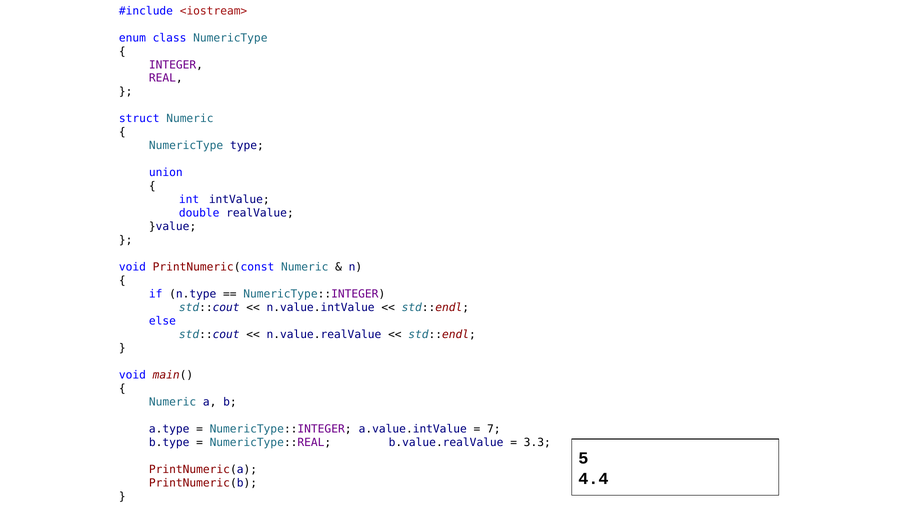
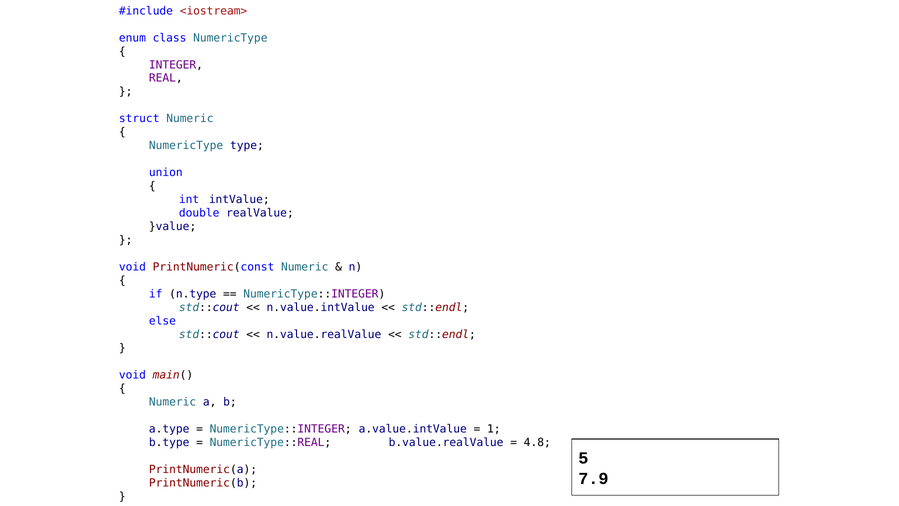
7: 7 -> 1 (494, 429)
3.3: 3.3 -> 4.8 (537, 442)
4.4: 4.4 -> 7.9 (593, 478)
